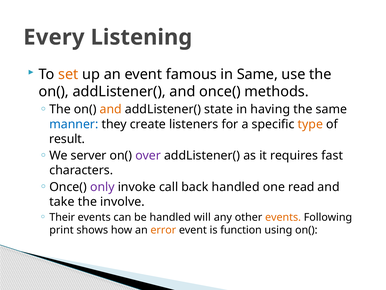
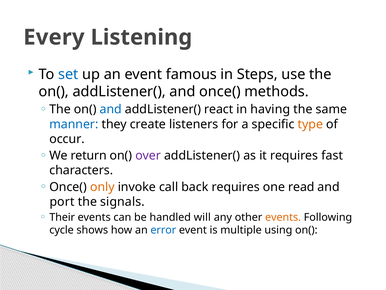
set colour: orange -> blue (68, 74)
in Same: Same -> Steps (257, 74)
and colour: orange -> blue (111, 109)
state: state -> react (219, 109)
result: result -> occur (67, 139)
server: server -> return (89, 155)
only colour: purple -> orange (102, 187)
back handled: handled -> requires (236, 187)
take: take -> port (62, 201)
involve: involve -> signals (122, 201)
print: print -> cycle (62, 230)
error colour: orange -> blue (163, 230)
function: function -> multiple (241, 230)
